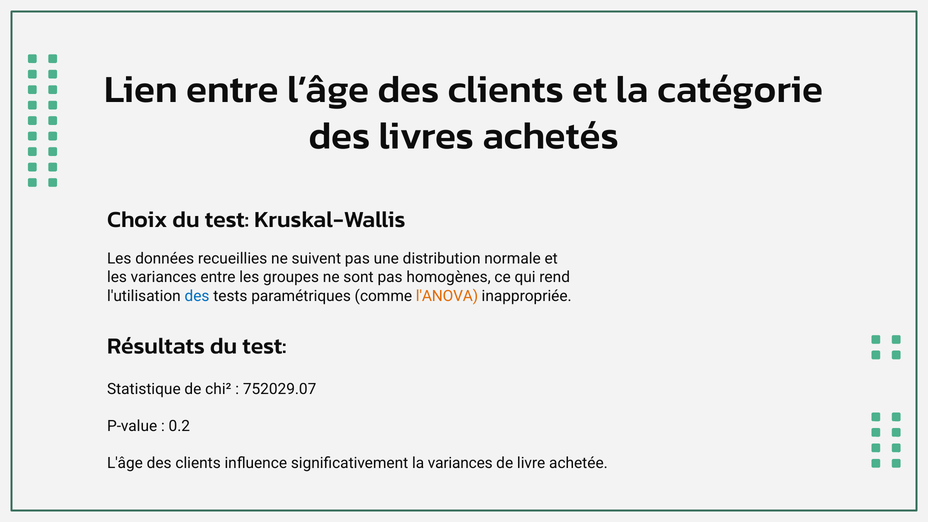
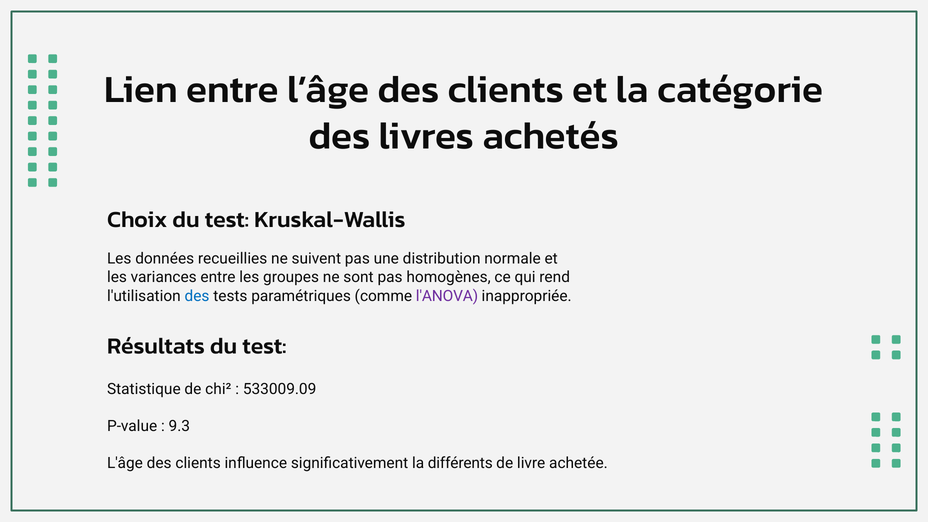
l'ANOVA colour: orange -> purple (447, 296)
752029.07: 752029.07 -> 533009.09 (280, 389)
0.2: 0.2 -> 9.3 (179, 426)
la variances: variances -> différents (460, 463)
